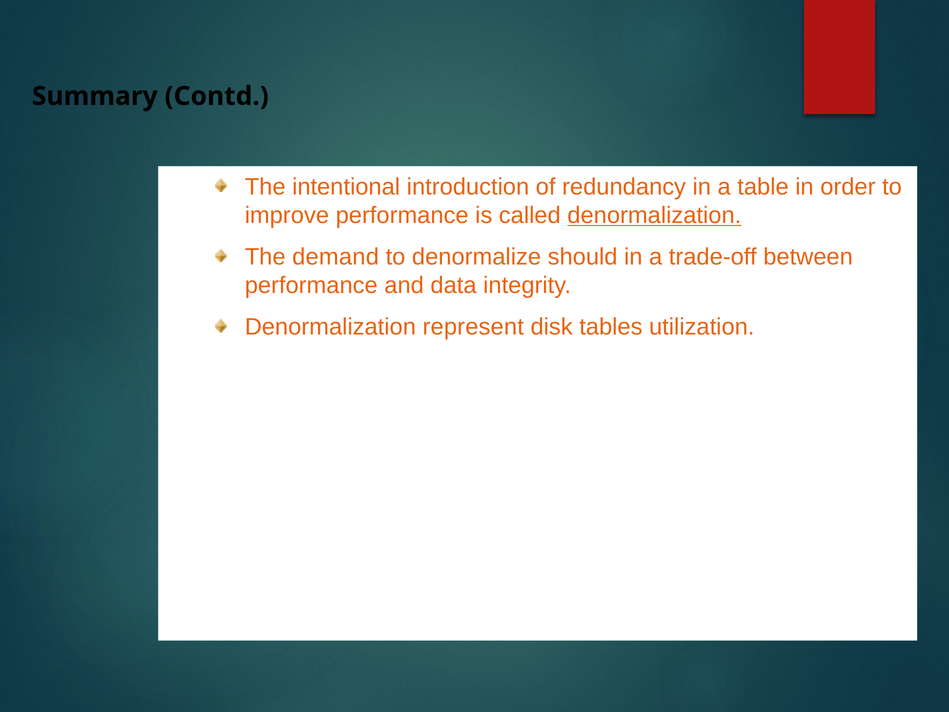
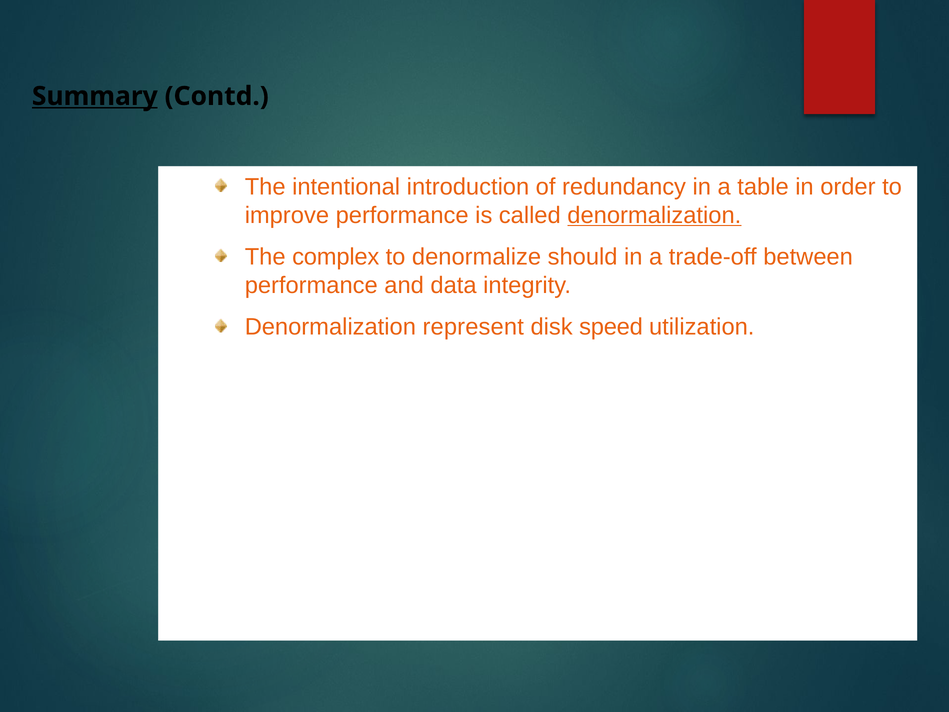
Summary underline: none -> present (95, 96)
demand: demand -> complex (336, 257)
tables: tables -> speed (611, 327)
